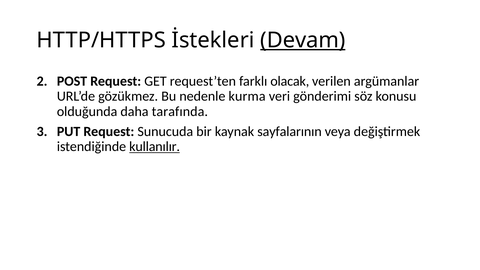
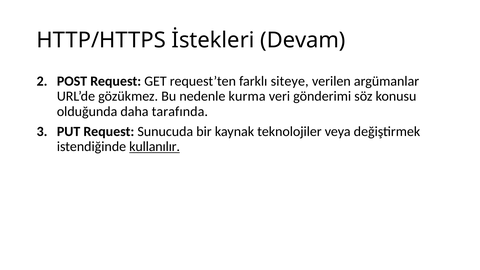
Devam underline: present -> none (303, 40)
olacak: olacak -> siteye (290, 81)
sayfalarının: sayfalarının -> teknolojiler (289, 132)
